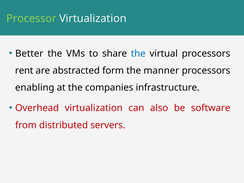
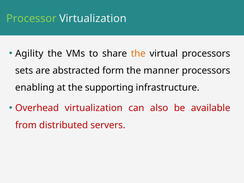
Better: Better -> Agility (29, 54)
the colour: blue -> orange (138, 54)
rent: rent -> sets (24, 71)
companies: companies -> supporting (109, 88)
software: software -> available (211, 108)
